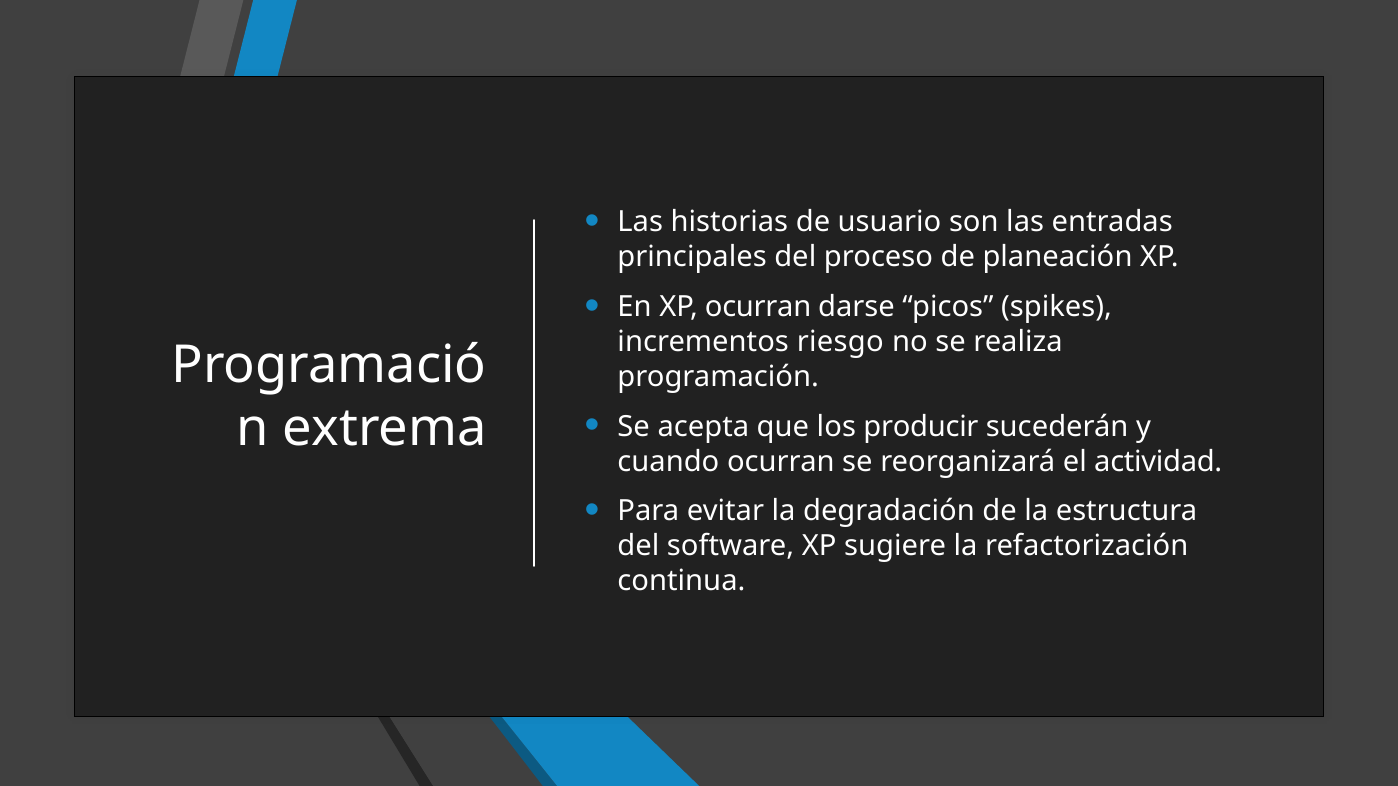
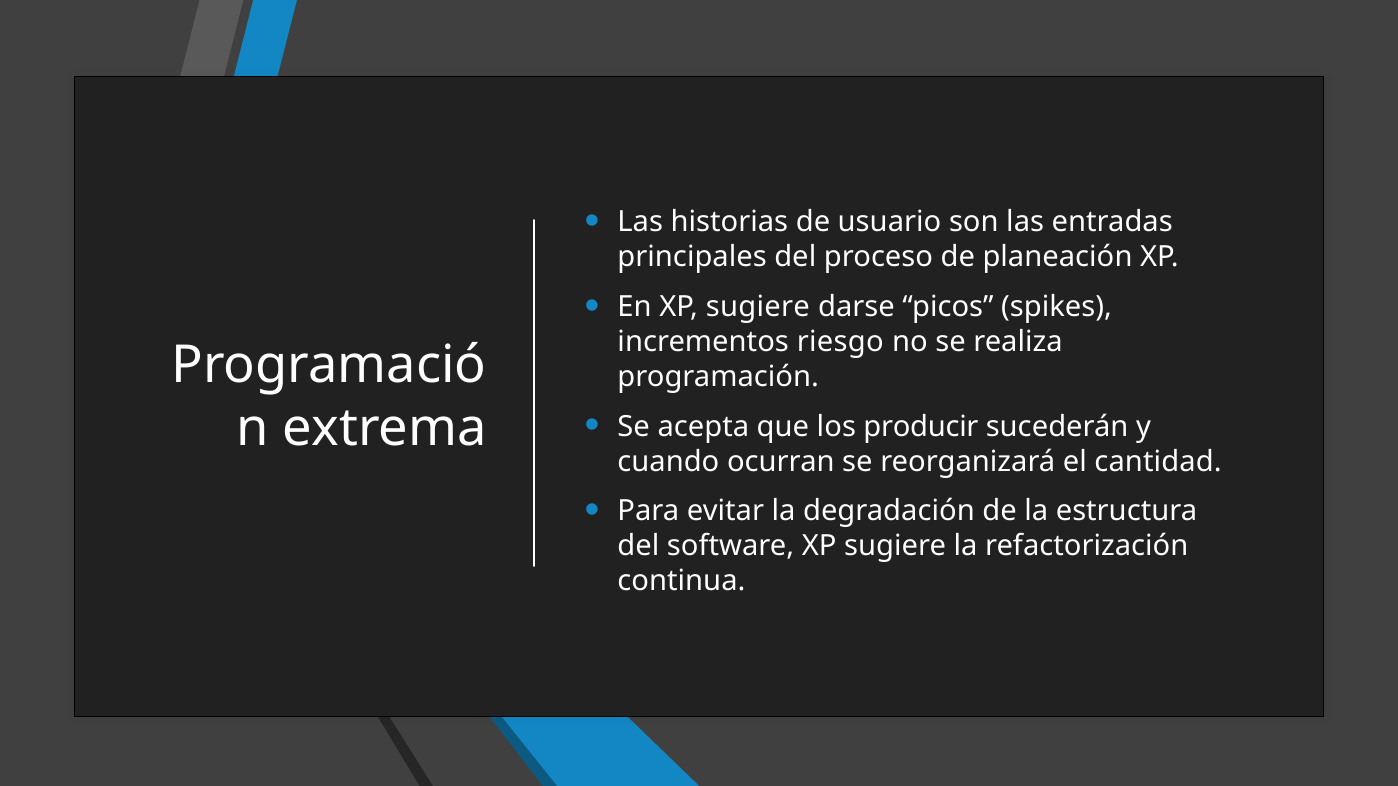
En XP ocurran: ocurran -> sugiere (758, 307)
actividad: actividad -> cantidad (1158, 462)
